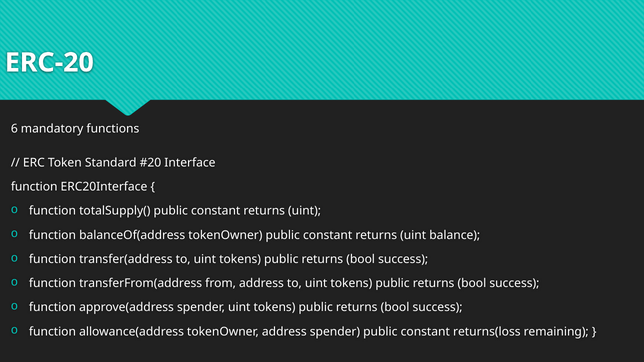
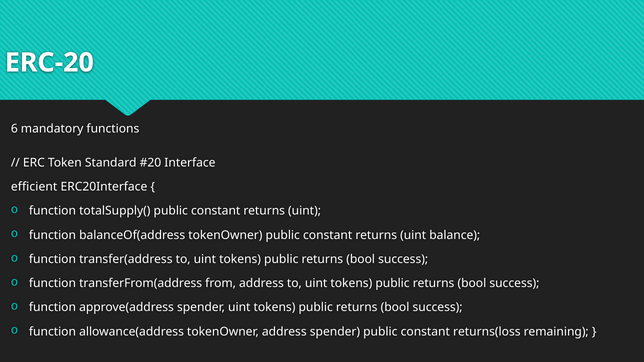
function: function -> efficient (34, 187)
